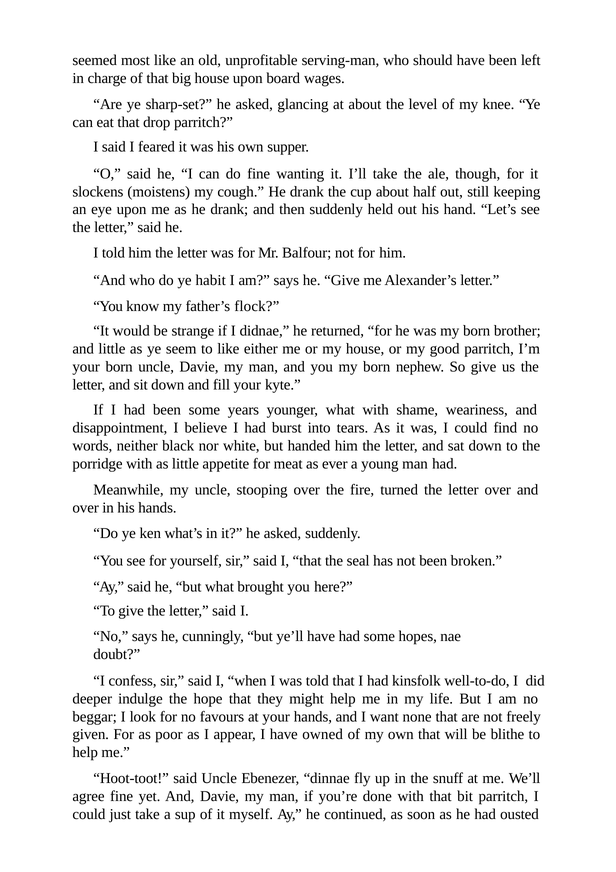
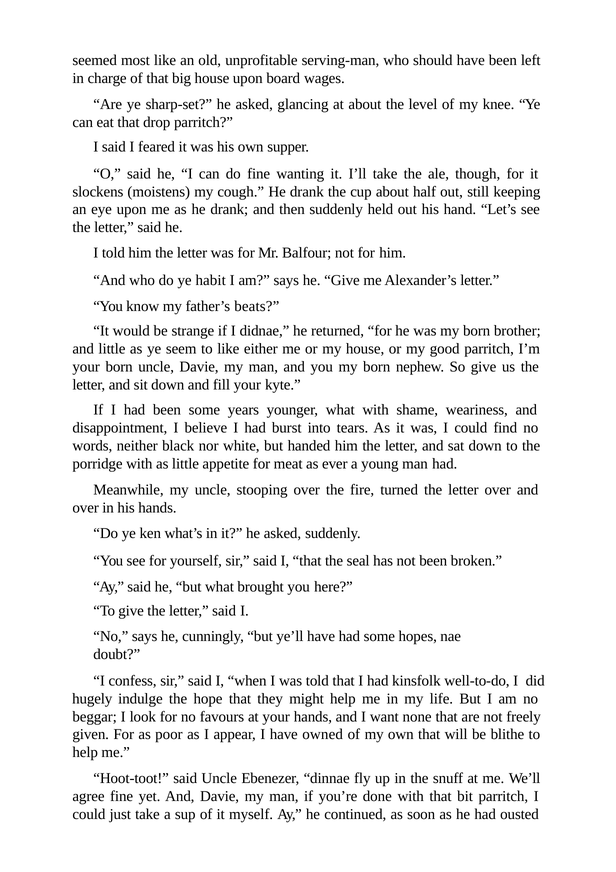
flock: flock -> beats (257, 306)
deeper: deeper -> hugely (92, 698)
